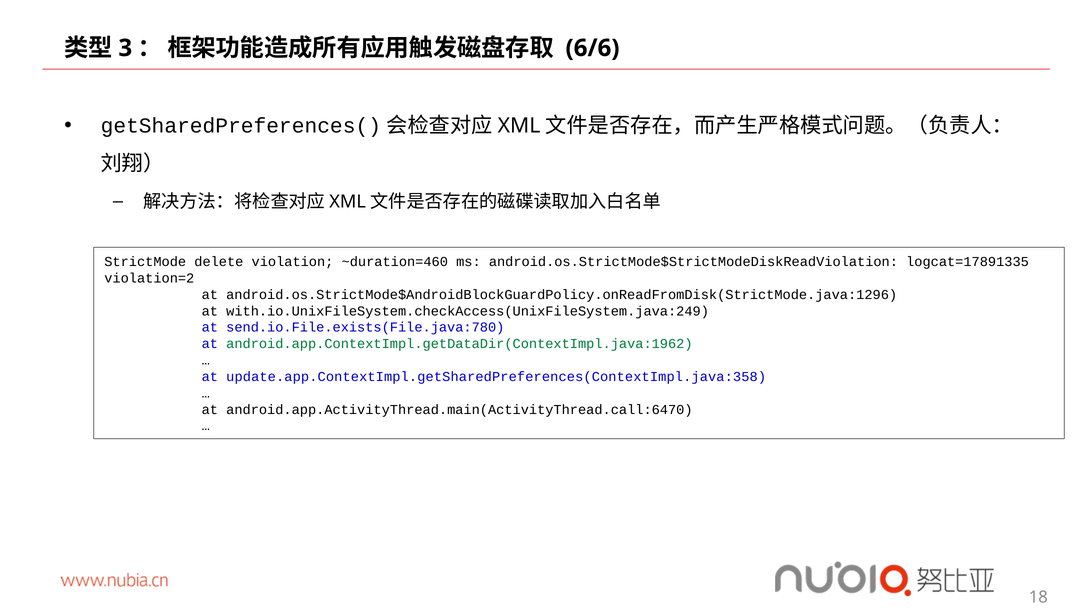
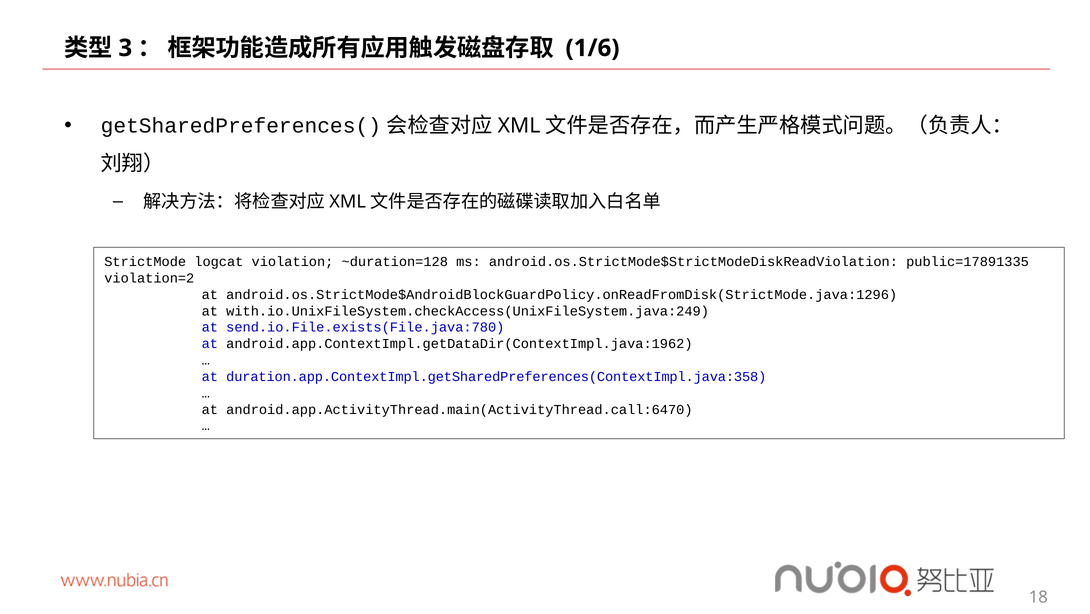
6/6: 6/6 -> 1/6 (593, 48)
delete: delete -> logcat (219, 262)
~duration=460: ~duration=460 -> ~duration=128 (395, 262)
logcat=17891335: logcat=17891335 -> public=17891335 (968, 262)
android.app.ContextImpl.getDataDir(ContextImpl.java:1962 colour: green -> black (459, 344)
update.app.ContextImpl.getSharedPreferences(ContextImpl.java:358: update.app.ContextImpl.getSharedPreferences(ContextImpl.java:358 -> duration.app.ContextImpl.getSharedPreferences(ContextImpl.java:358 (496, 376)
